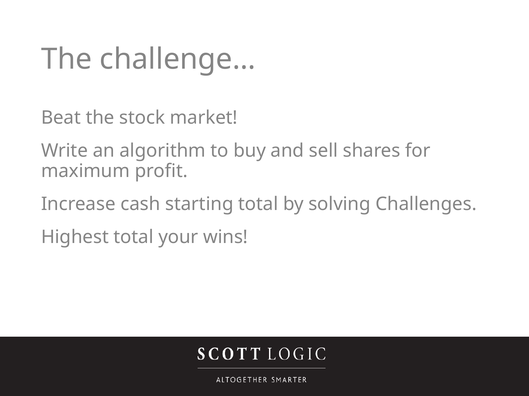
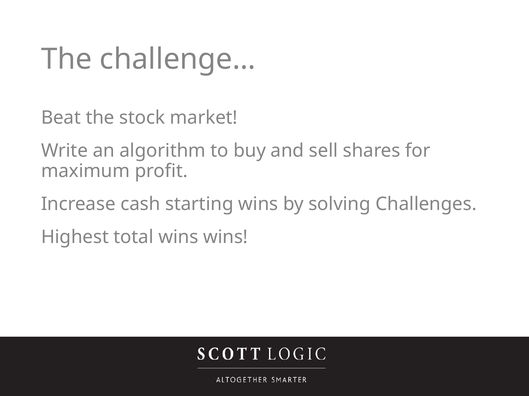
starting total: total -> wins (258, 204)
total your: your -> wins (178, 237)
